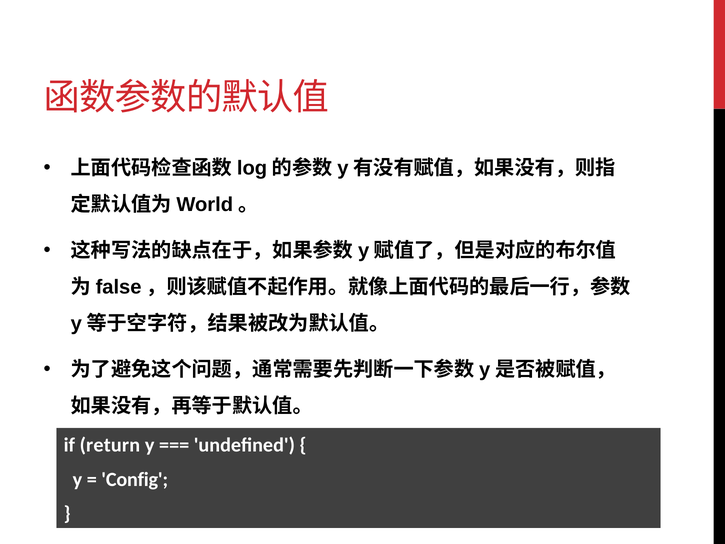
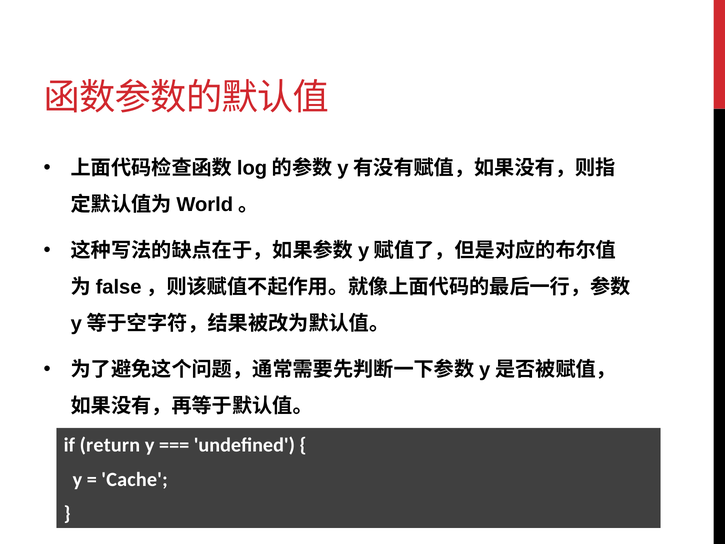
Config: Config -> Cache (135, 479)
